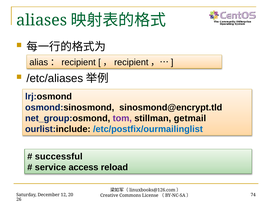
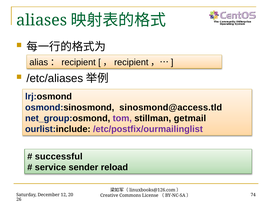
sinosmond@encrypt.tld: sinosmond@encrypt.tld -> sinosmond@access.tld (171, 107)
/etc/postfix/ourmailinglist colour: blue -> purple (148, 129)
access: access -> sender (83, 167)
